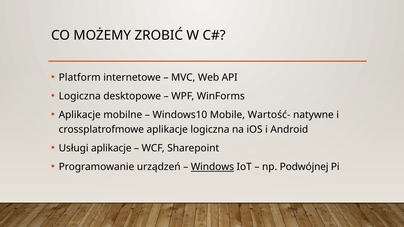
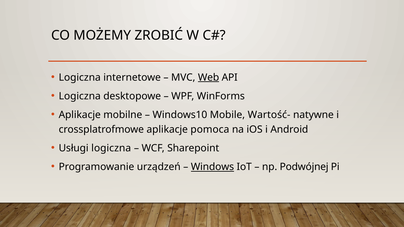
Platform: Platform -> Logiczna (80, 77)
Web underline: none -> present (209, 77)
aplikacje logiczna: logiczna -> pomoca (210, 130)
Usługi aplikacje: aplikacje -> logiczna (111, 148)
